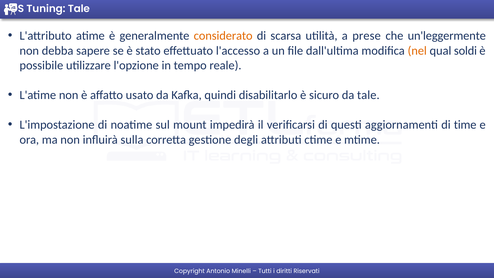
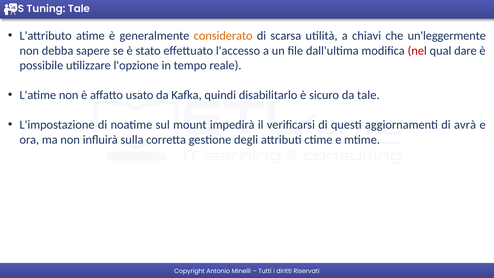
prese: prese -> chiavi (367, 36)
nel colour: orange -> red (417, 51)
soldi: soldi -> dare (465, 51)
time: time -> avrà (465, 125)
